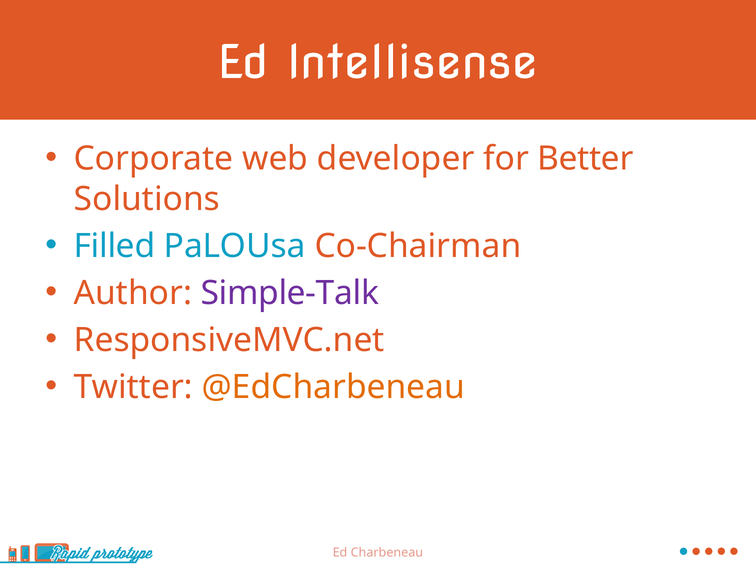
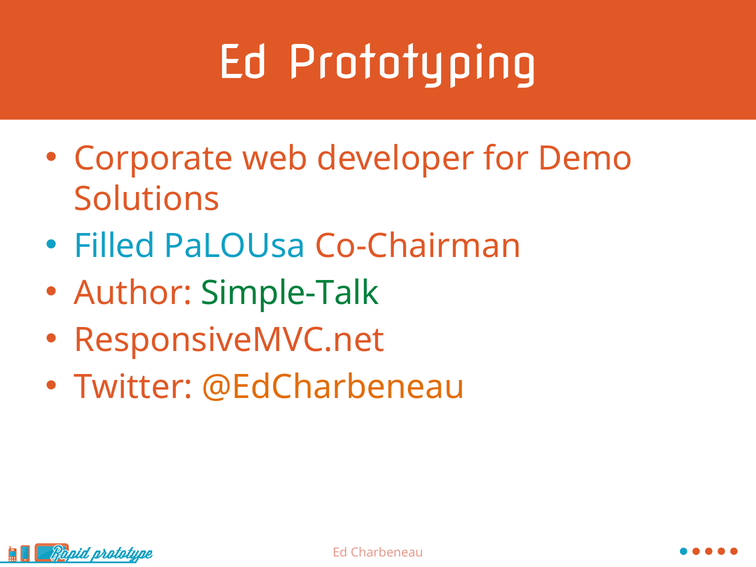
Intellisense: Intellisense -> Prototyping (413, 63)
Better: Better -> Demo (585, 159)
Simple-Talk colour: purple -> green (290, 293)
